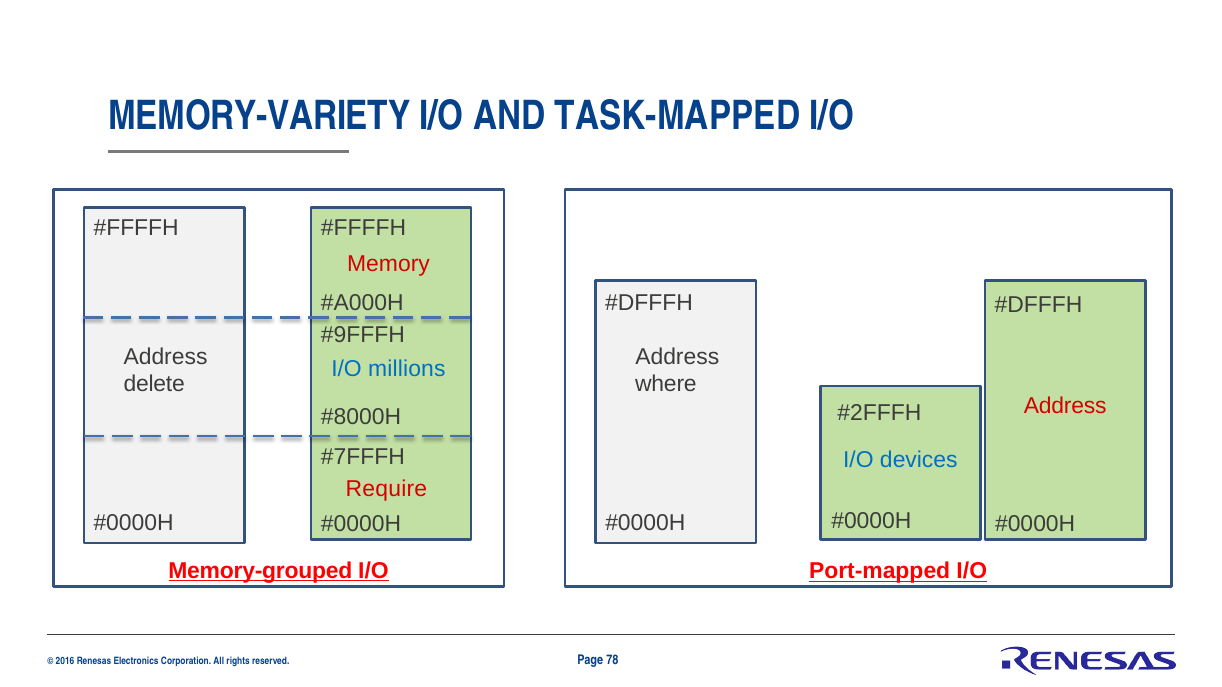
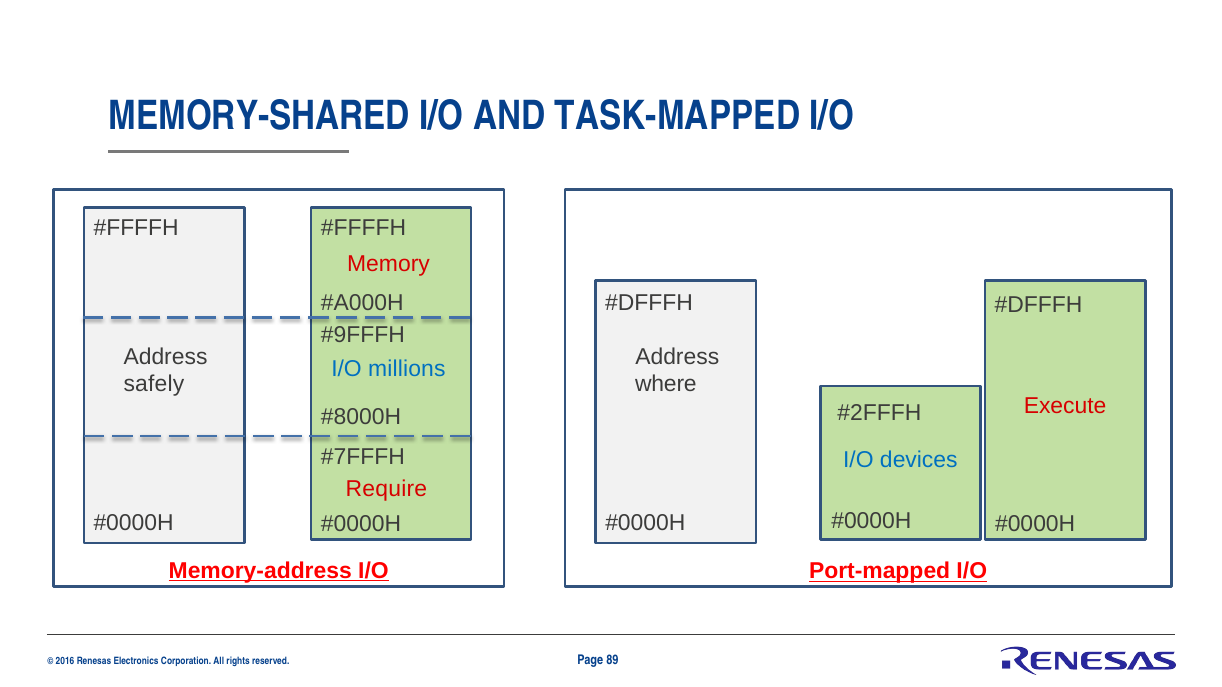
MEMORY-VARIETY: MEMORY-VARIETY -> MEMORY-SHARED (259, 116)
delete: delete -> safely (154, 385)
Address: Address -> Execute (1065, 406)
Memory-grouped: Memory-grouped -> Memory-address (260, 571)
78: 78 -> 89 (612, 660)
